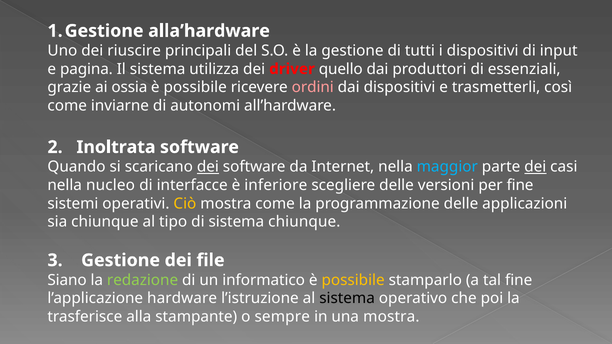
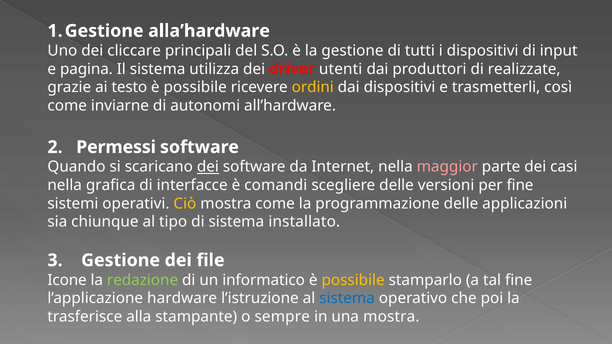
riuscire: riuscire -> cliccare (134, 51)
quello: quello -> utenti (341, 69)
essenziali: essenziali -> realizzate (524, 69)
ossia: ossia -> testo (129, 87)
ordini colour: pink -> yellow (313, 87)
Inoltrata: Inoltrata -> Permessi (116, 147)
maggior colour: light blue -> pink (447, 167)
dei underline: present -> none (535, 167)
nucleo: nucleo -> grafica (111, 185)
inferiore: inferiore -> comandi (276, 185)
sistema chiunque: chiunque -> installato (304, 222)
Siano: Siano -> Icone (67, 280)
sistema colour: black -> blue (347, 299)
